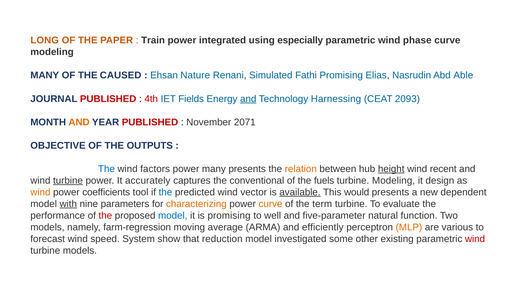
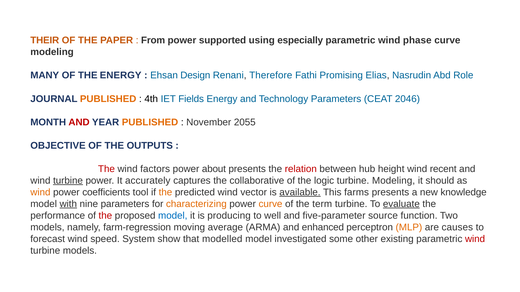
LONG: LONG -> THEIR (45, 40)
Train: Train -> From (153, 40)
integrated: integrated -> supported (223, 40)
THE CAUSED: CAUSED -> ENERGY (121, 76)
Nature: Nature -> Design (195, 76)
Simulated: Simulated -> Therefore (271, 76)
Able: Able -> Role (463, 76)
PUBLISHED colour: red -> orange (108, 99)
4th colour: red -> black (151, 99)
and underline: present -> none (248, 99)
Technology Harnessing: Harnessing -> Parameters (336, 99)
2093: 2093 -> 2046 (407, 99)
AND colour: orange -> red (79, 122)
PUBLISHED colour: red -> orange (150, 122)
2071: 2071 -> 2055 (245, 122)
The colour: blue -> red (106, 169)
power many: many -> about (214, 169)
relation colour: orange -> red (301, 169)
height underline: present -> none (391, 169)
conventional: conventional -> collaborative (257, 181)
fuels: fuels -> logic (324, 181)
design: design -> should (440, 181)
the colour: blue -> orange (165, 193)
would: would -> farms (357, 193)
dependent: dependent -> knowledge (464, 193)
evaluate underline: none -> present (401, 204)
is promising: promising -> producing (229, 216)
natural: natural -> source (383, 216)
efficiently: efficiently -> enhanced (323, 228)
various: various -> causes (457, 228)
reduction: reduction -> modelled (222, 239)
